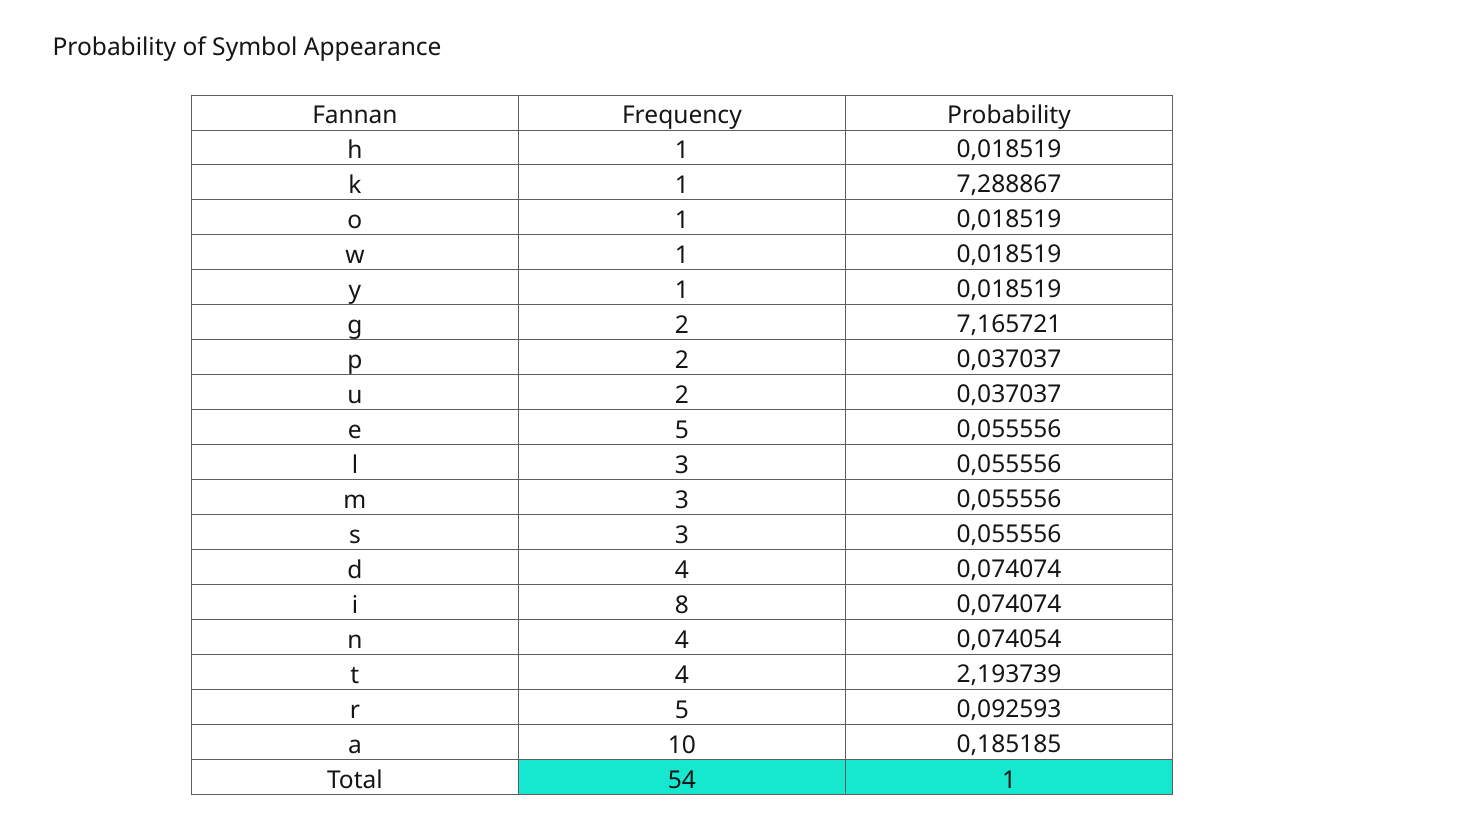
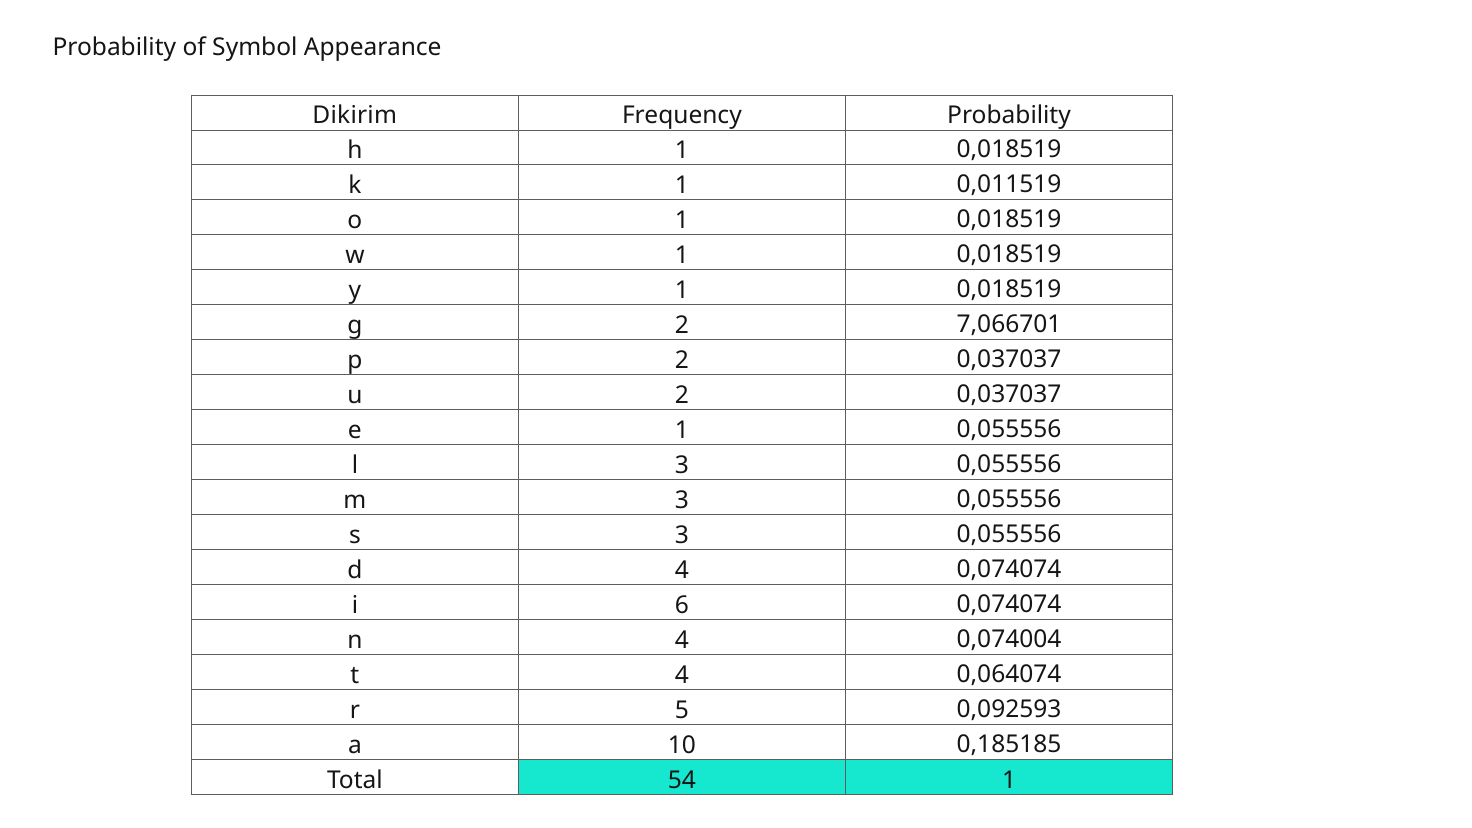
Fannan: Fannan -> Dikirim (355, 116)
7,288867: 7,288867 -> 0,011519 (1009, 185)
7,165721: 7,165721 -> 7,066701 (1009, 324)
e 5: 5 -> 1 (682, 431)
8: 8 -> 6 (682, 606)
0,074054: 0,074054 -> 0,074004 (1009, 639)
2,193739: 2,193739 -> 0,064074 (1009, 674)
